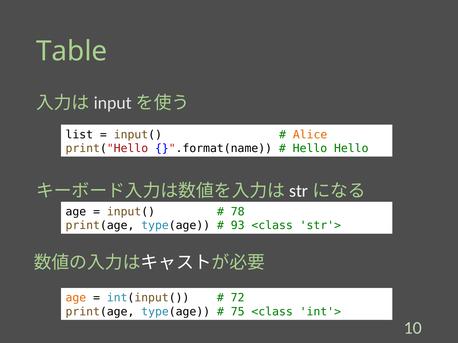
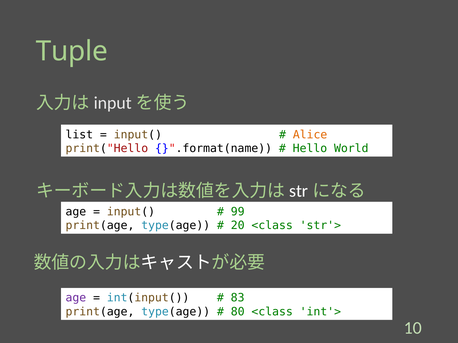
Table: Table -> Tuple (72, 51)
Hello Hello: Hello -> World (351, 148)
78: 78 -> 99 (238, 212)
93: 93 -> 20 (238, 226)
age colour: orange -> purple (76, 298)
72: 72 -> 83 (238, 298)
75: 75 -> 80 (238, 312)
